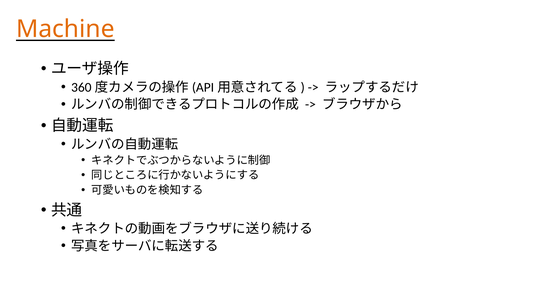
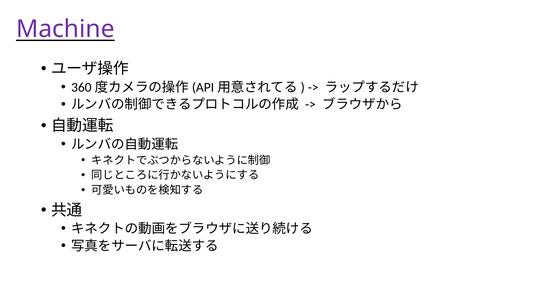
Machine colour: orange -> purple (65, 29)
